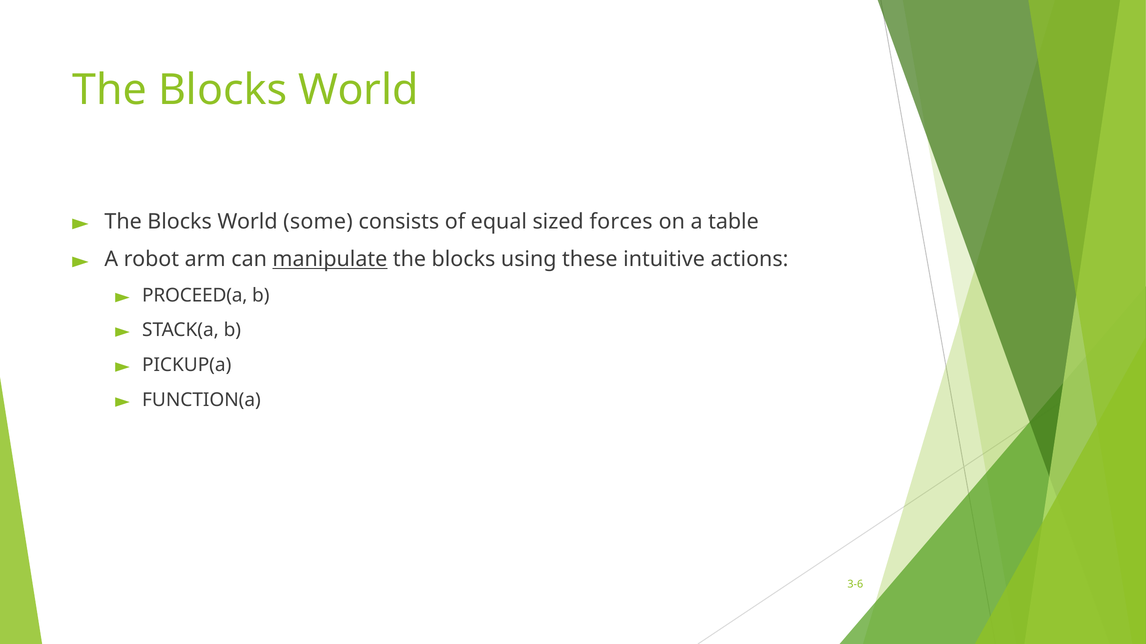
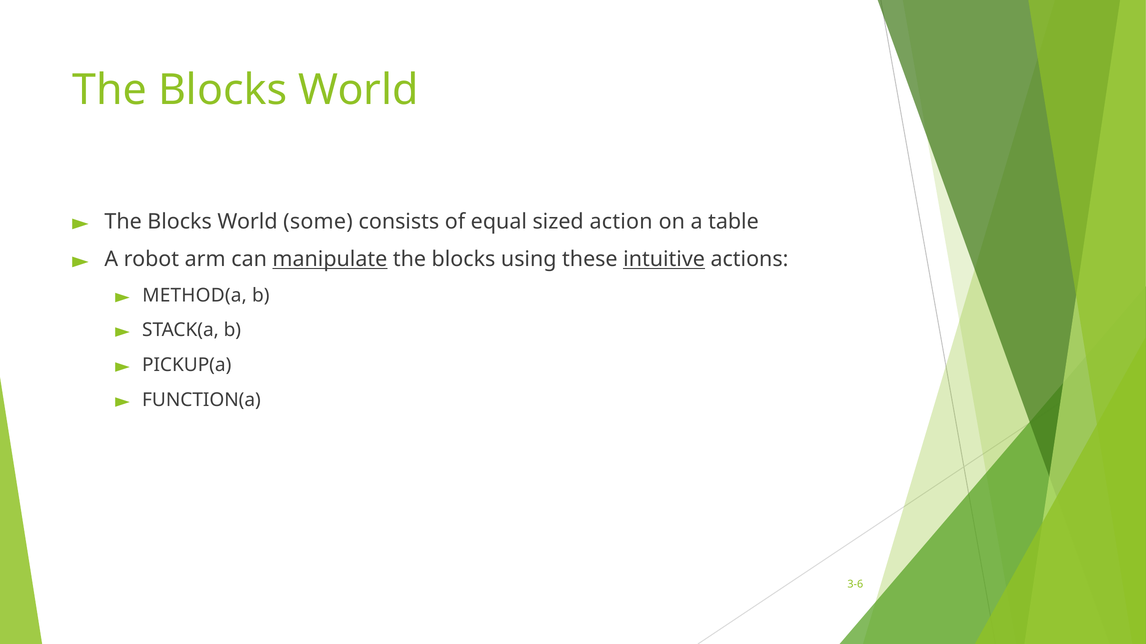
forces: forces -> action (621, 222)
intuitive underline: none -> present (664, 260)
PROCEED(a: PROCEED(a -> METHOD(a (195, 296)
